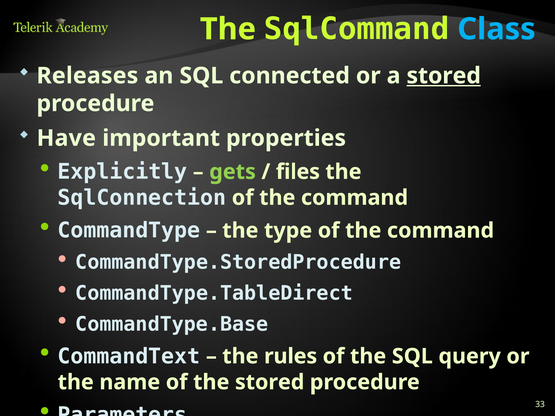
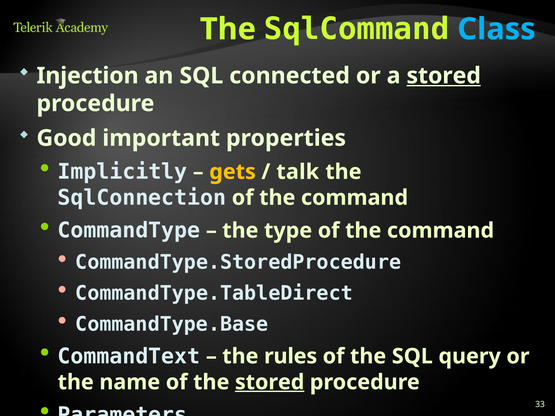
Releases: Releases -> Injection (88, 76)
Have: Have -> Good (66, 138)
Explicitly: Explicitly -> Implicitly (122, 172)
gets colour: light green -> yellow (233, 172)
files: files -> talk (298, 172)
stored underline: none -> present (270, 382)
